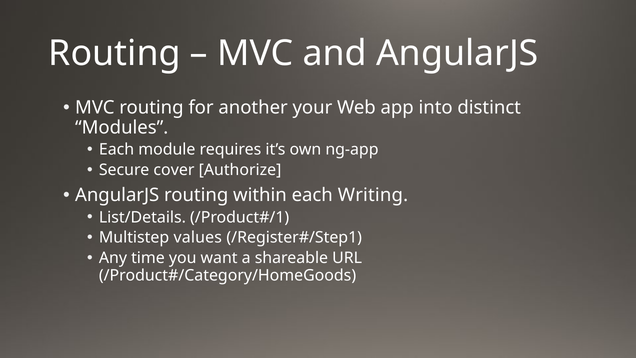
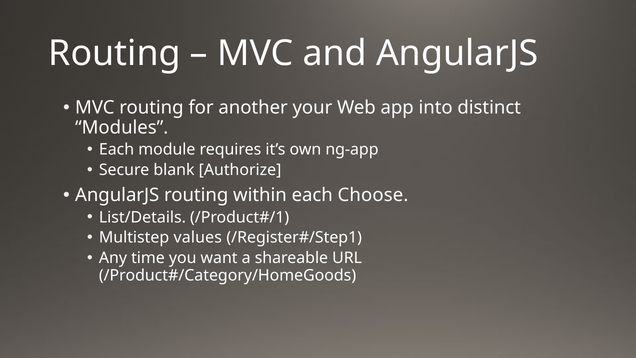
cover: cover -> blank (174, 170)
Writing: Writing -> Choose (373, 195)
